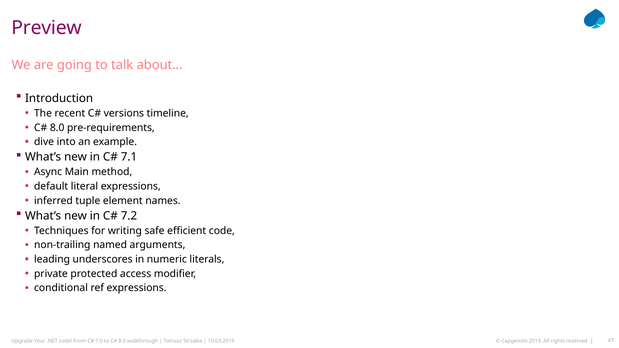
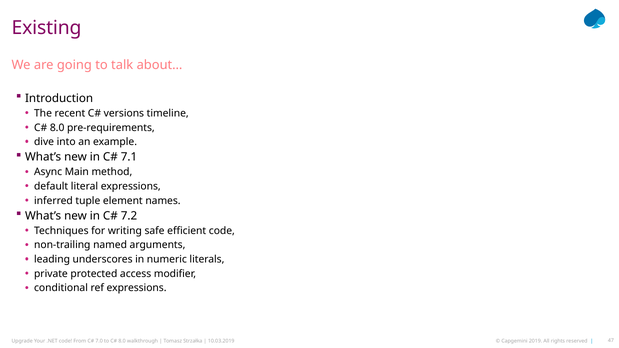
Preview: Preview -> Existing (47, 28)
